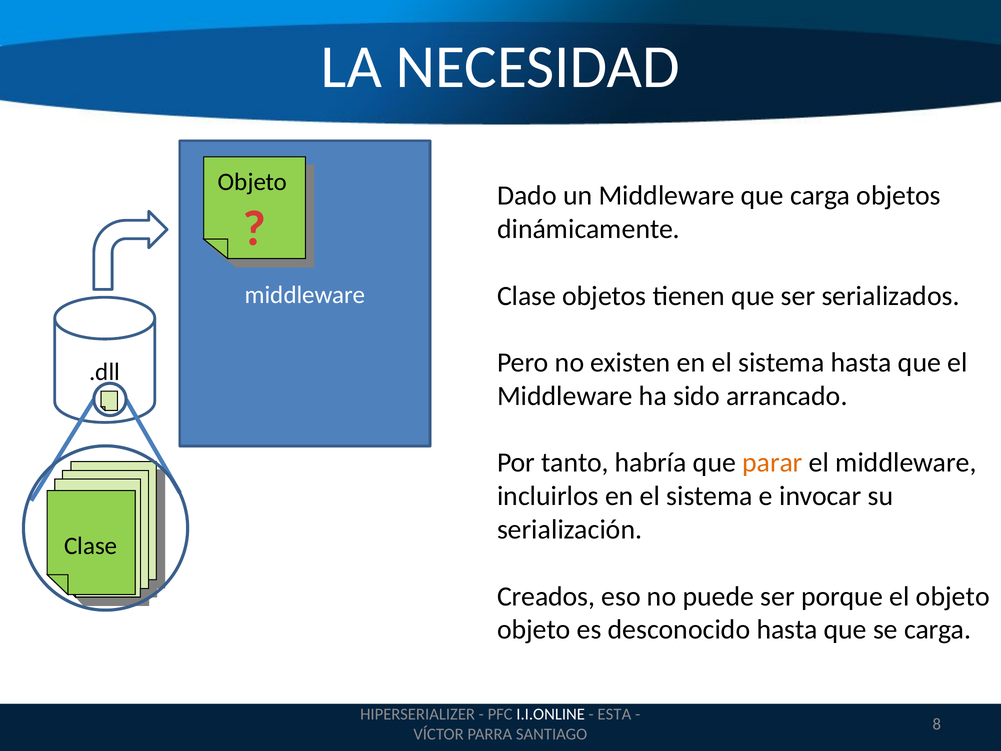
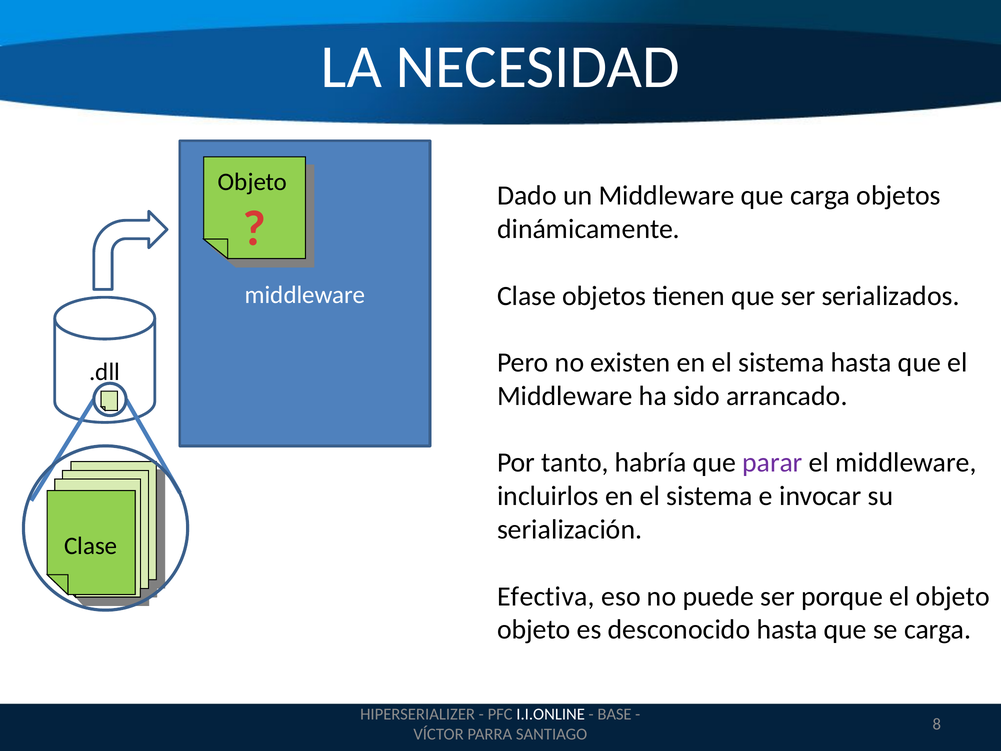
parar colour: orange -> purple (772, 463)
Creados: Creados -> Efectiva (546, 596)
ESTA: ESTA -> BASE (615, 714)
